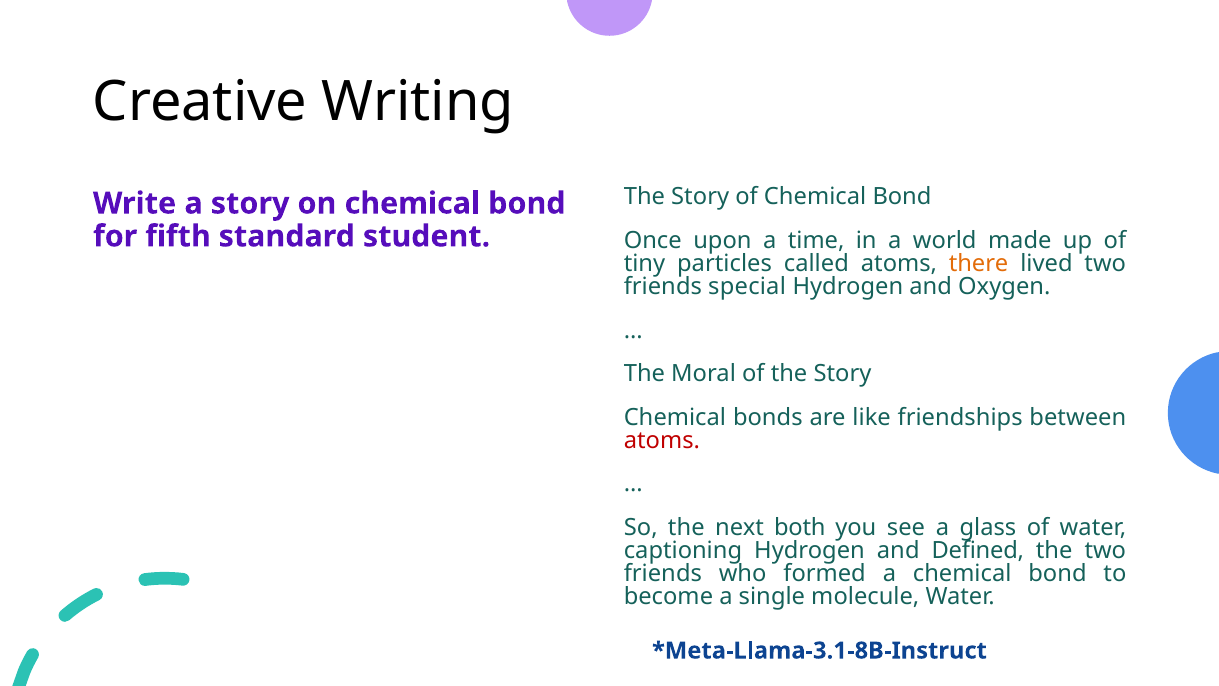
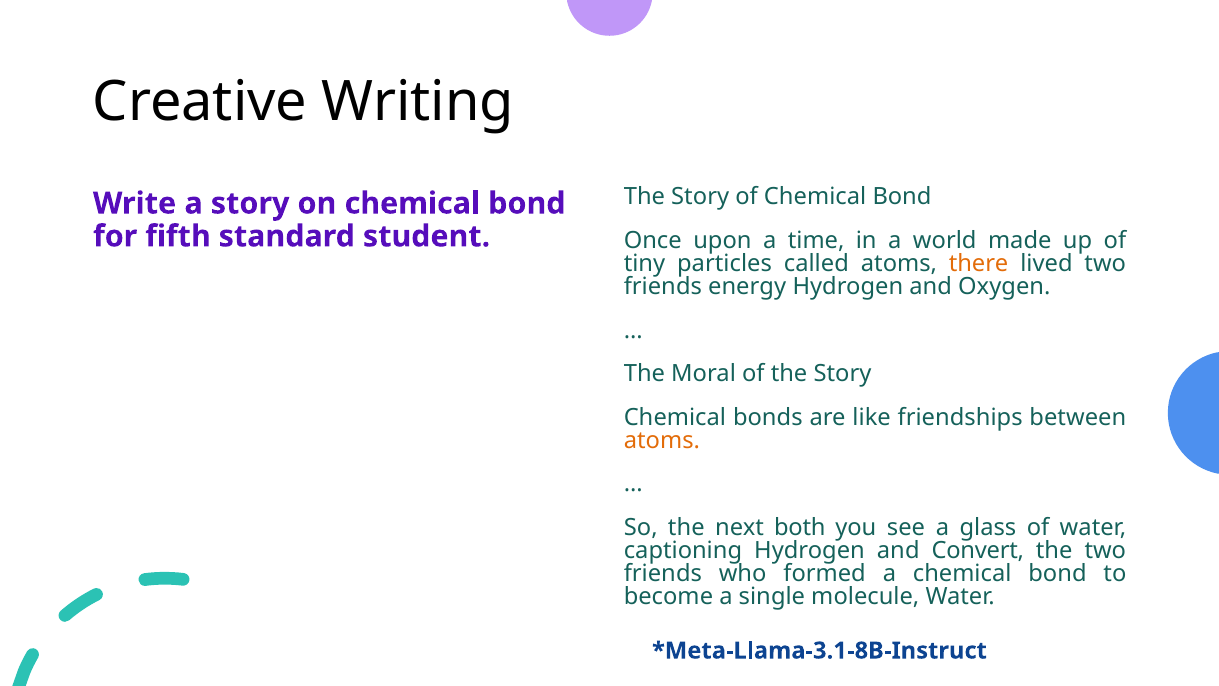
special: special -> energy (747, 286)
atoms colour: red -> orange (662, 440)
Defined: Defined -> Convert (978, 550)
